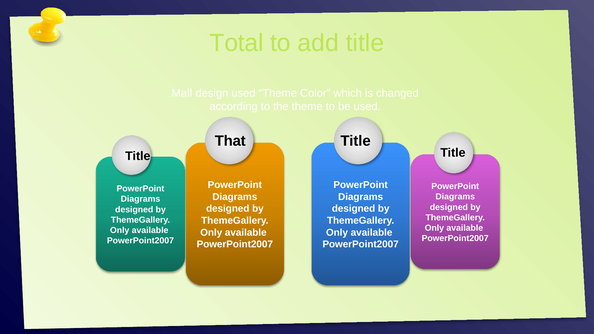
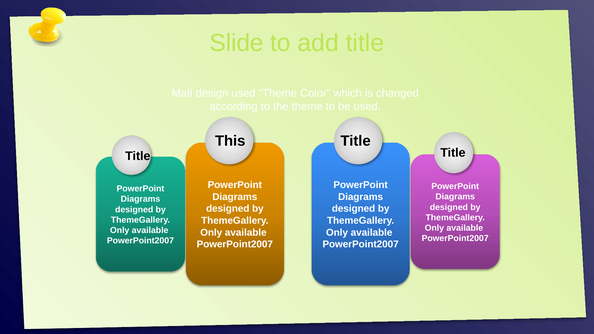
Total: Total -> Slide (237, 43)
That: That -> This (230, 141)
